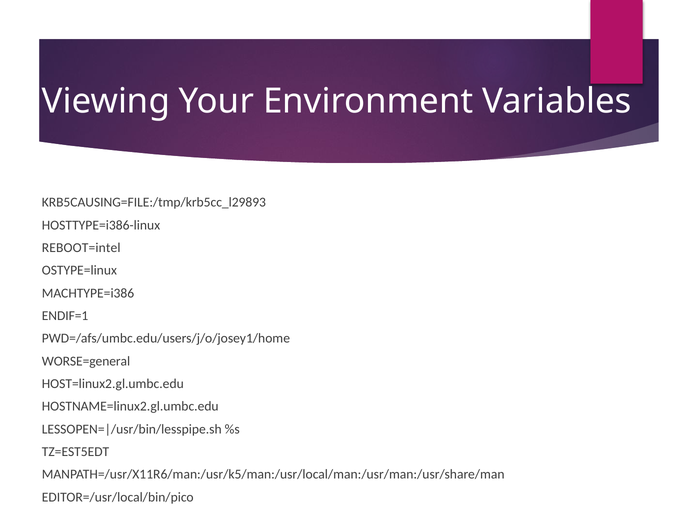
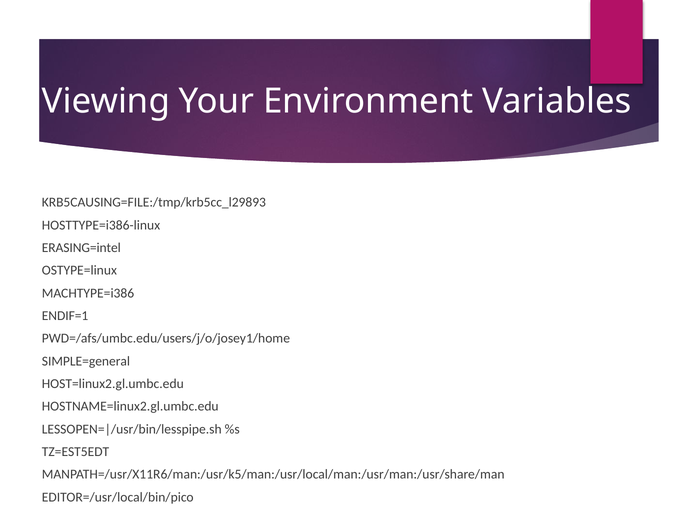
REBOOT=intel: REBOOT=intel -> ERASING=intel (81, 248)
WORSE=general: WORSE=general -> SIMPLE=general (86, 362)
